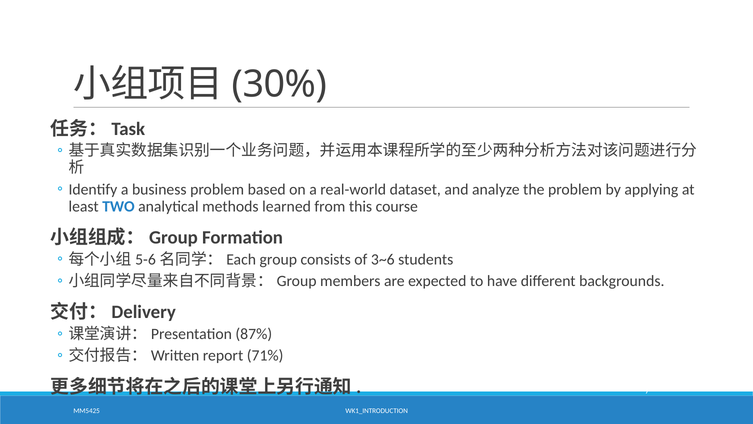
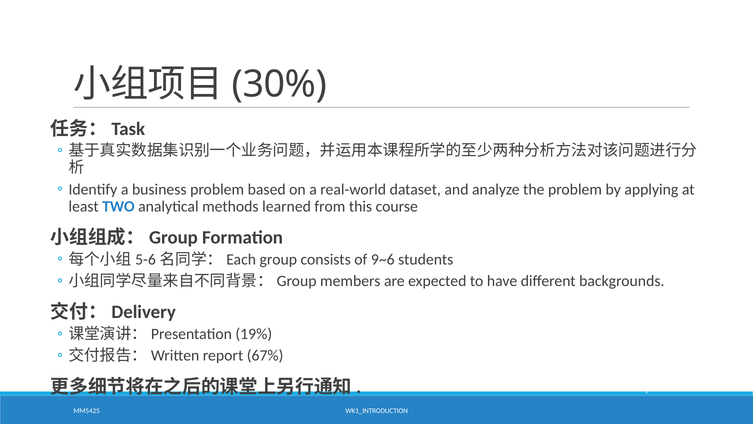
3~6: 3~6 -> 9~6 (383, 259)
87%: 87% -> 19% (254, 334)
71%: 71% -> 67% (265, 355)
